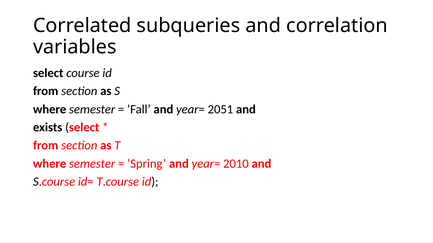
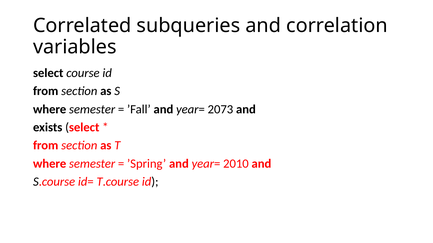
2051: 2051 -> 2073 (220, 110)
